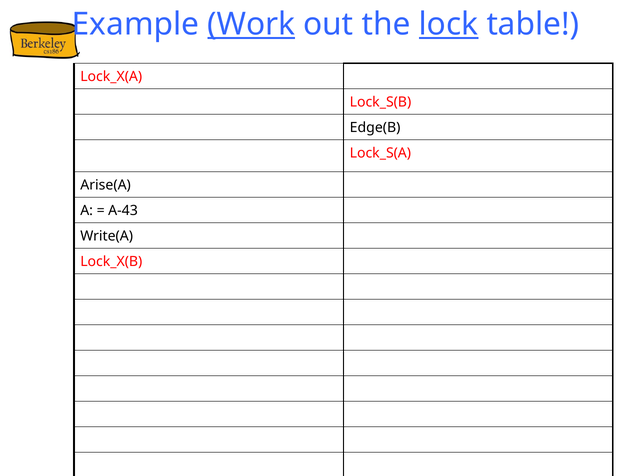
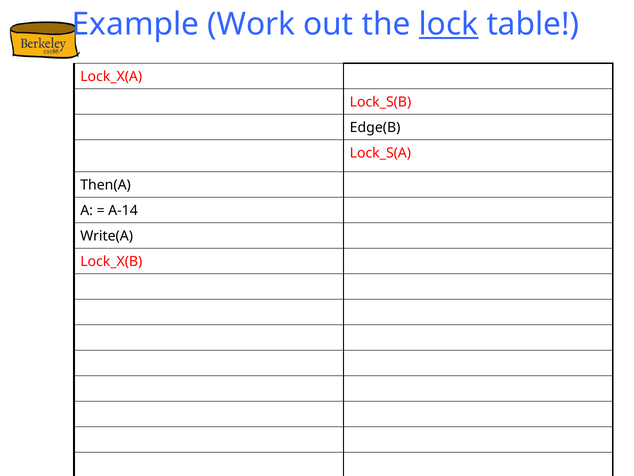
Work underline: present -> none (251, 24)
Arise(A: Arise(A -> Then(A (106, 185)
A-43: A-43 -> A-14 (123, 211)
